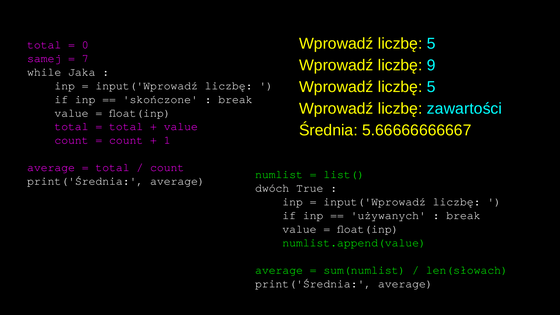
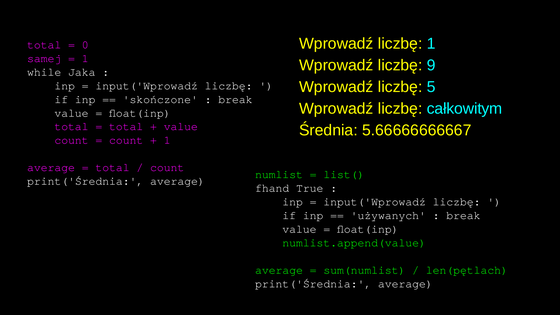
5: 5 -> 1 (431, 44)
7: 7 -> 1 (85, 58)
zawartości: zawartości -> całkowitym (465, 109)
dwóch: dwóch -> fhand (272, 188)
len(słowach: len(słowach -> len(pętlach (467, 270)
